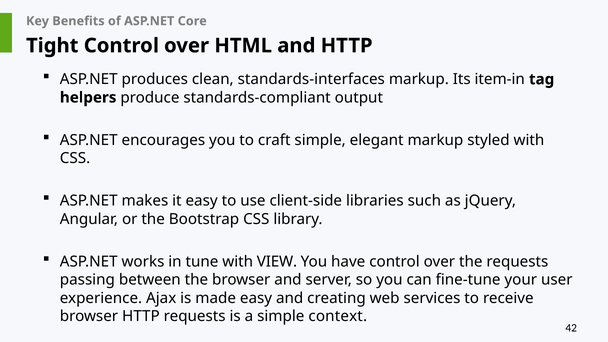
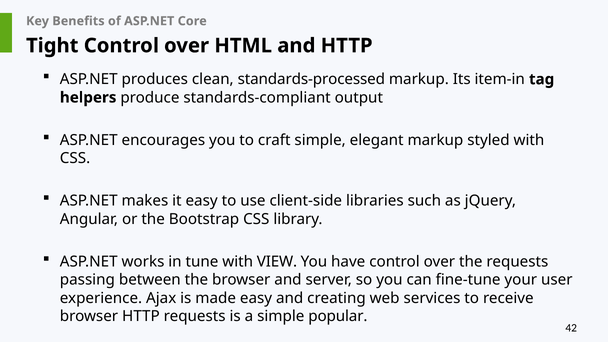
standards-interfaces: standards-interfaces -> standards-processed (311, 79)
context: context -> popular (338, 316)
